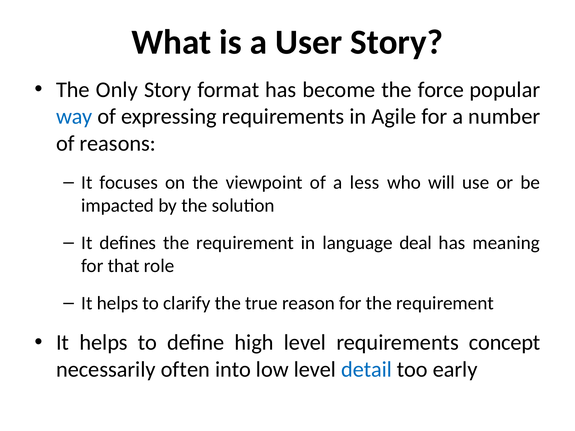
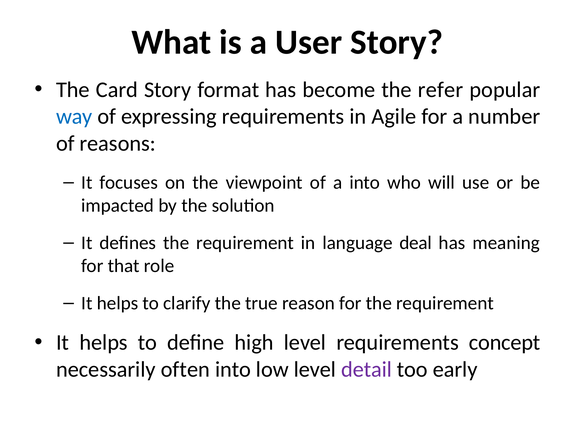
Only: Only -> Card (117, 90)
force: force -> refer (441, 90)
a less: less -> into (365, 183)
detail colour: blue -> purple (366, 370)
